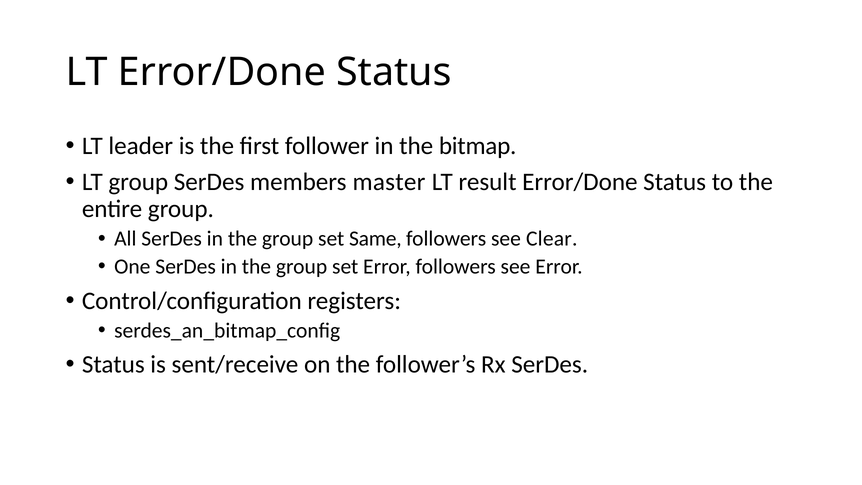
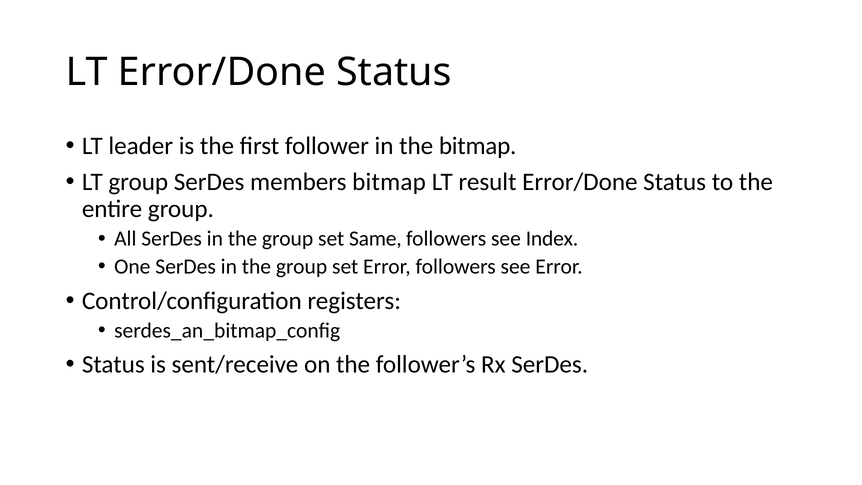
members master: master -> bitmap (389, 182)
Clear: Clear -> Index (552, 239)
